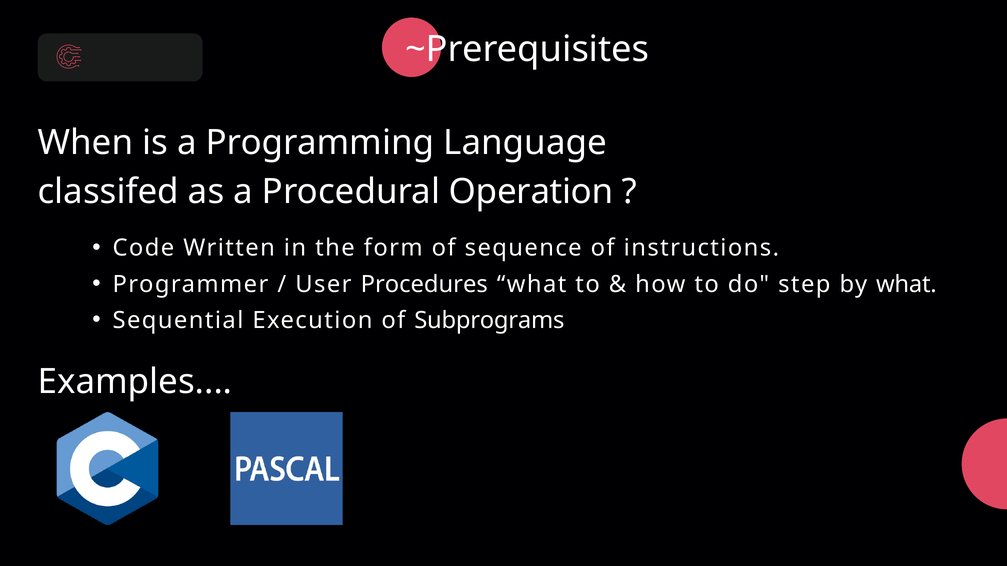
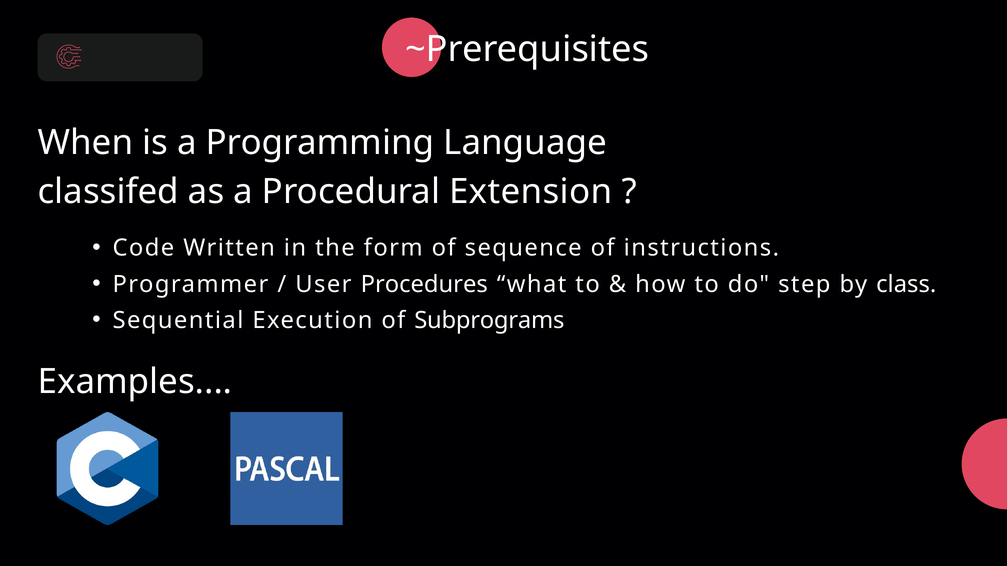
Operation: Operation -> Extension (531, 192)
by what: what -> class (906, 284)
